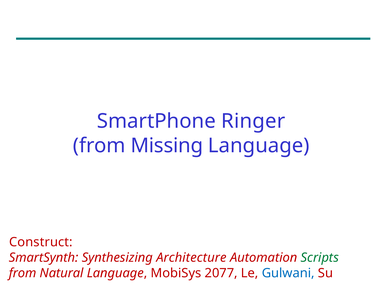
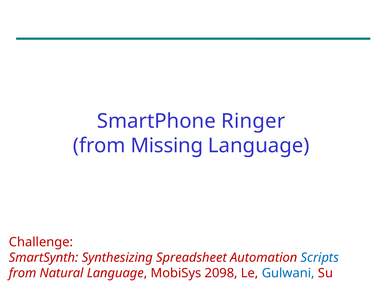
Construct: Construct -> Challenge (41, 242)
Architecture: Architecture -> Spreadsheet (191, 258)
Scripts colour: green -> blue (320, 258)
2077: 2077 -> 2098 (221, 273)
